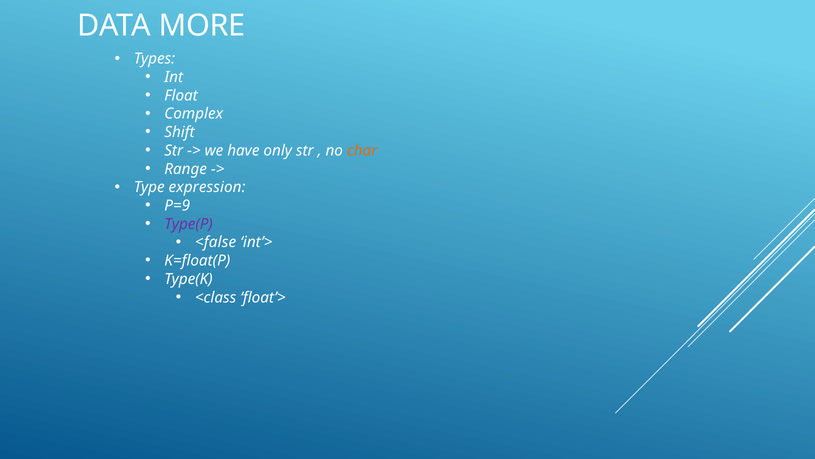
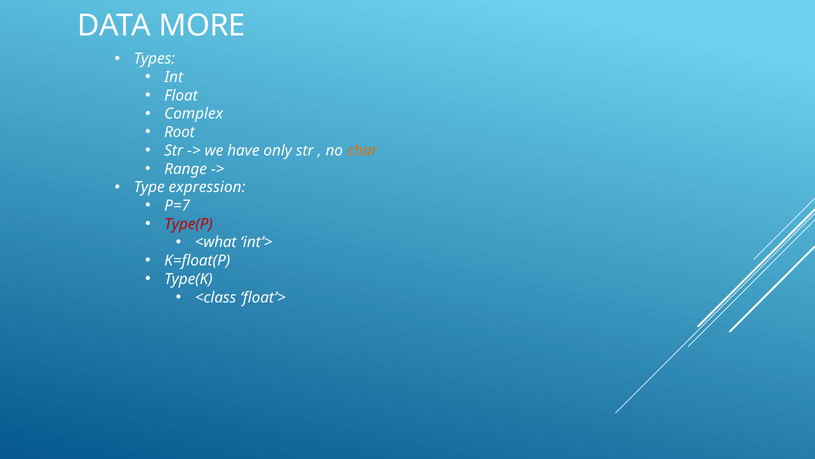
Shift: Shift -> Root (180, 132)
P=9: P=9 -> P=7 (177, 205)
Type(P colour: purple -> red (189, 224)
<false: <false -> <what (216, 242)
